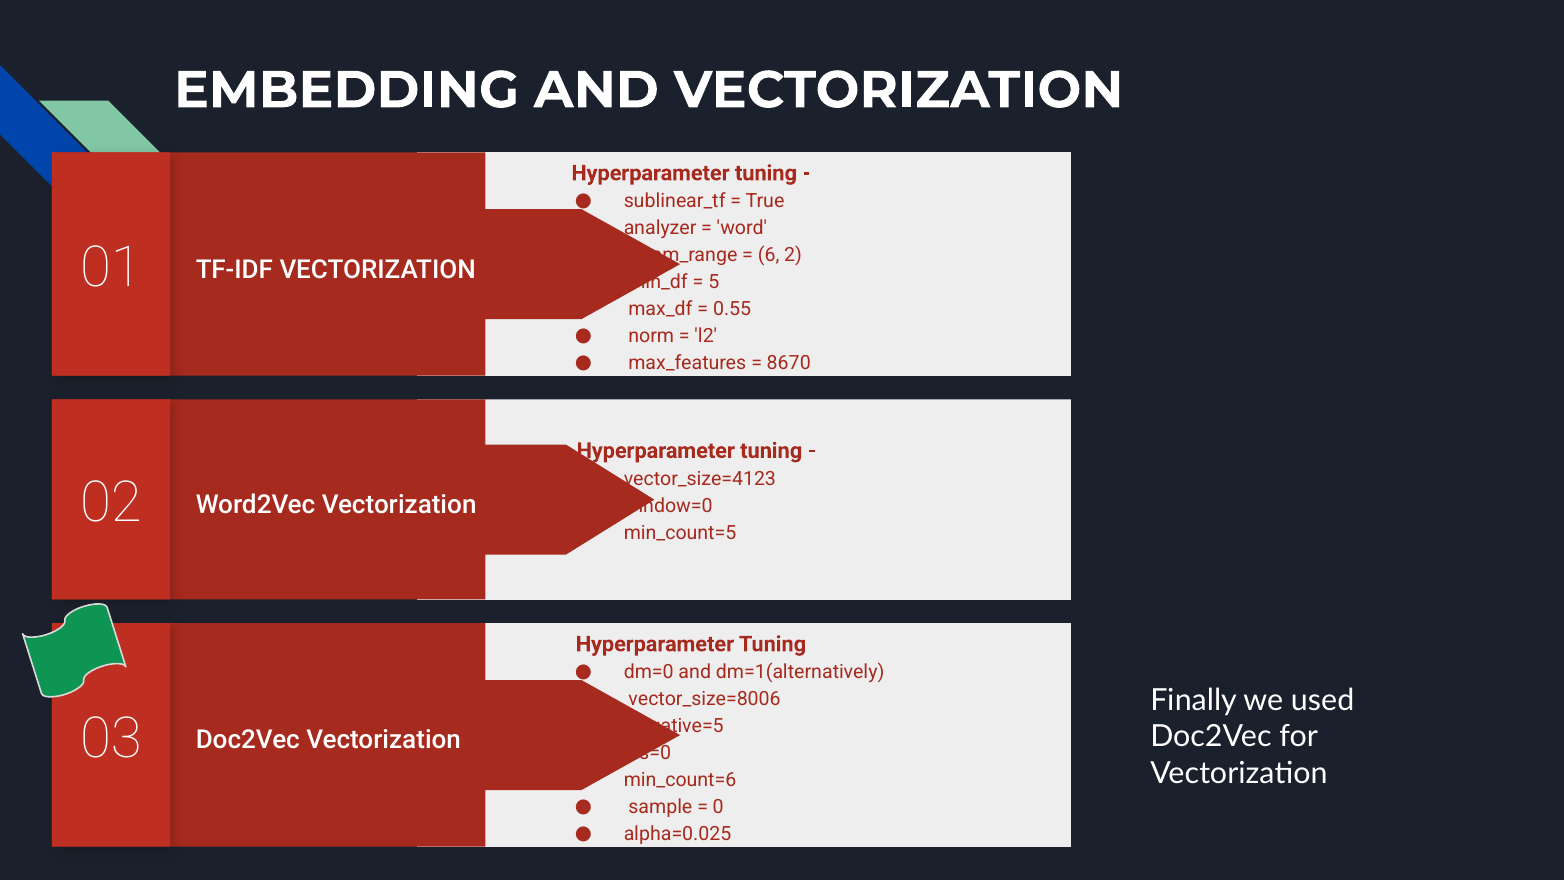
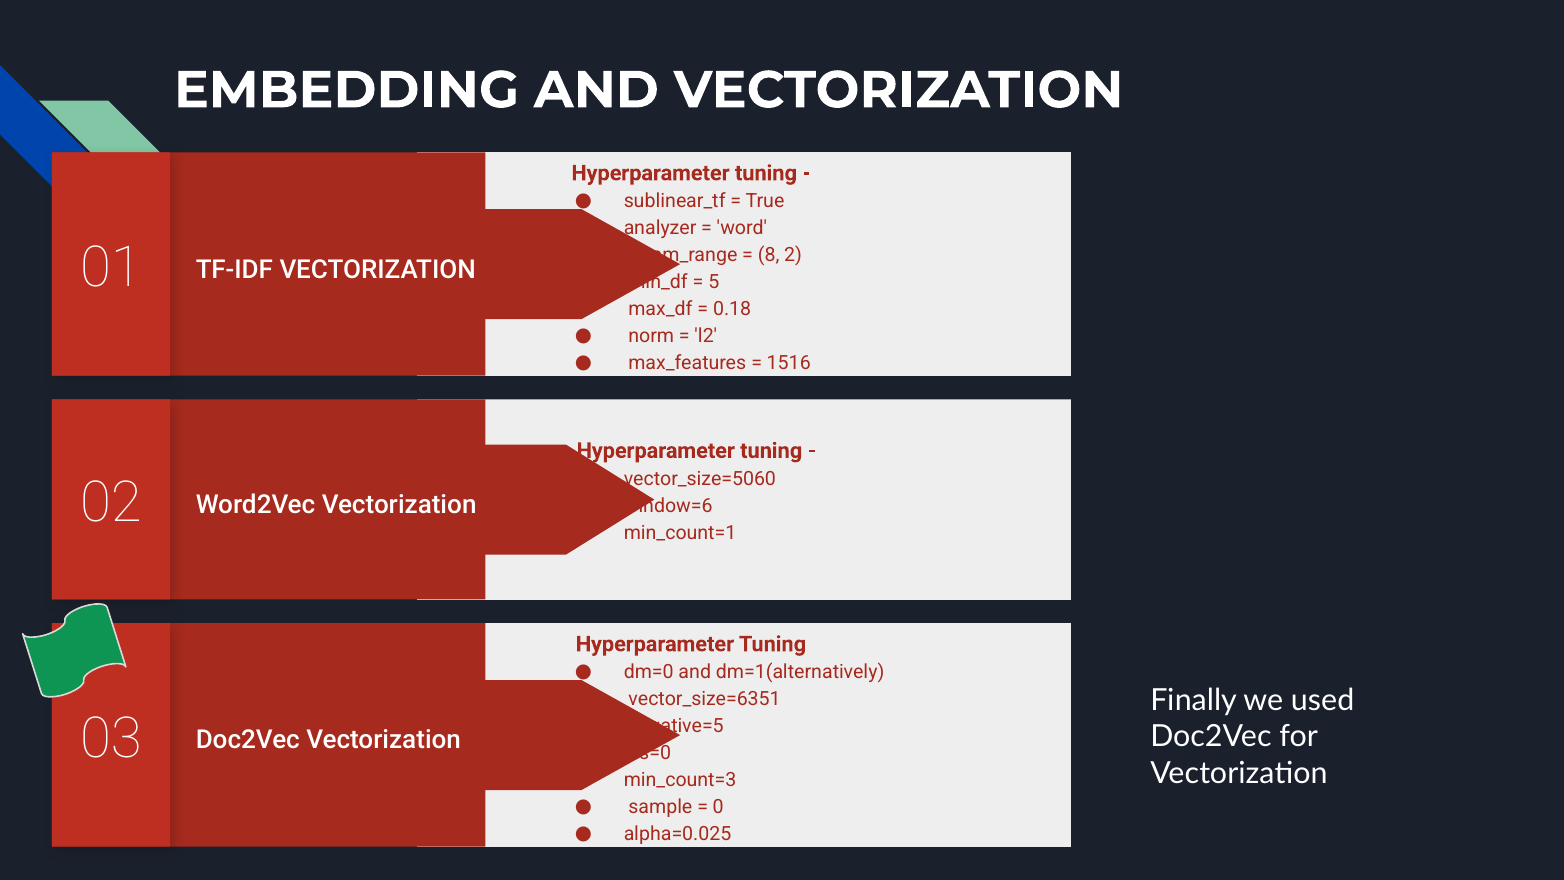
6: 6 -> 8 (769, 255)
0.55: 0.55 -> 0.18 (732, 309)
8670: 8670 -> 1516 (789, 363)
vector_size=4123: vector_size=4123 -> vector_size=5060 (700, 479)
window=0: window=0 -> window=6 (668, 506)
min_count=5: min_count=5 -> min_count=1 (680, 533)
vector_size=8006: vector_size=8006 -> vector_size=6351 (705, 699)
min_count=6: min_count=6 -> min_count=3 (680, 780)
